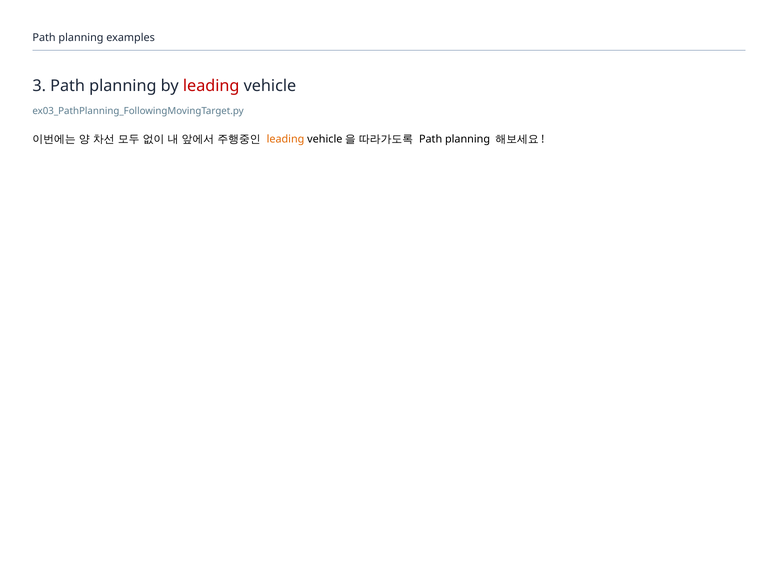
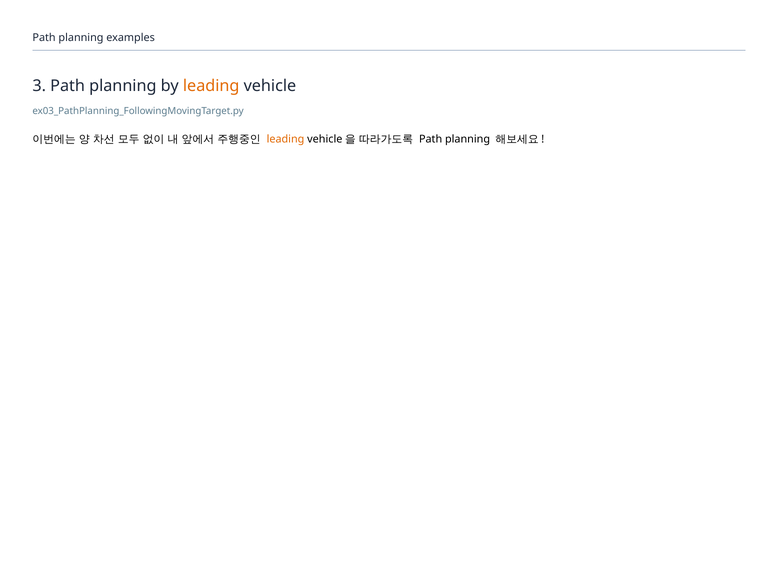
leading colour: red -> orange (211, 86)
